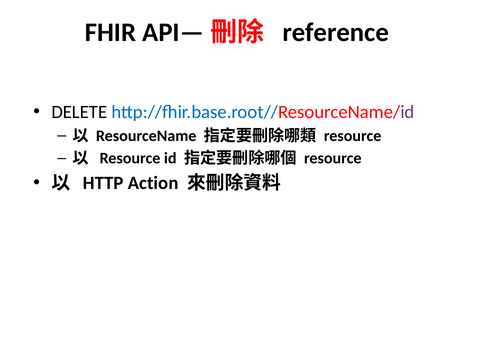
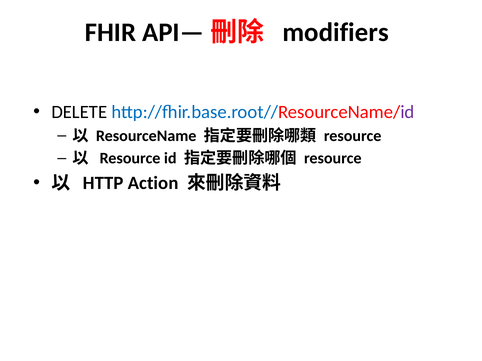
reference: reference -> modifiers (336, 32)
